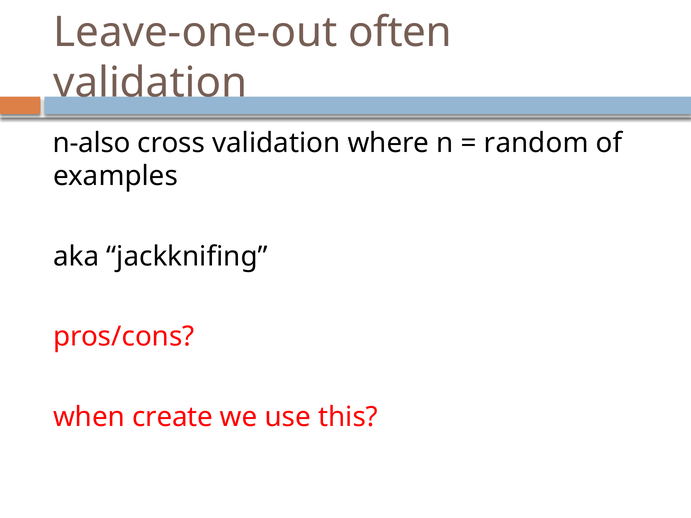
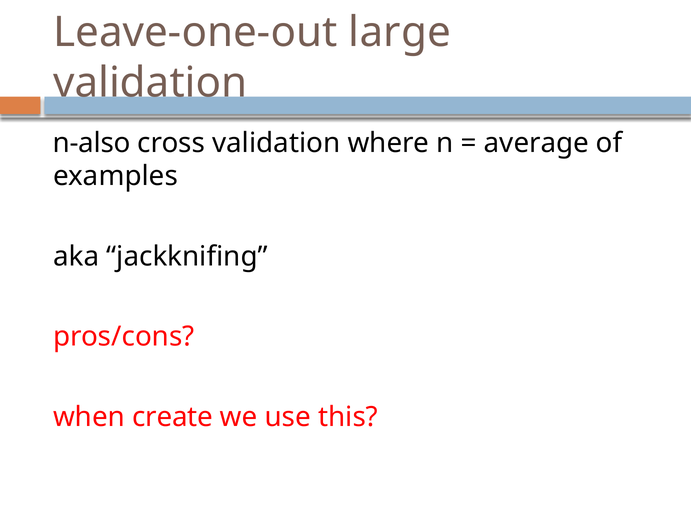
often: often -> large (400, 32)
random: random -> average (536, 143)
